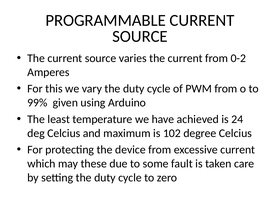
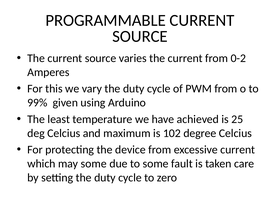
24: 24 -> 25 (237, 119)
may these: these -> some (94, 164)
